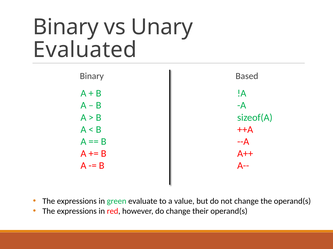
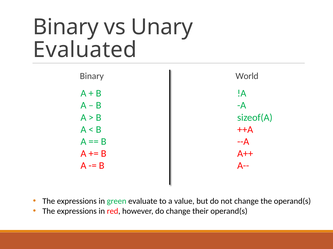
Based: Based -> World (247, 76)
